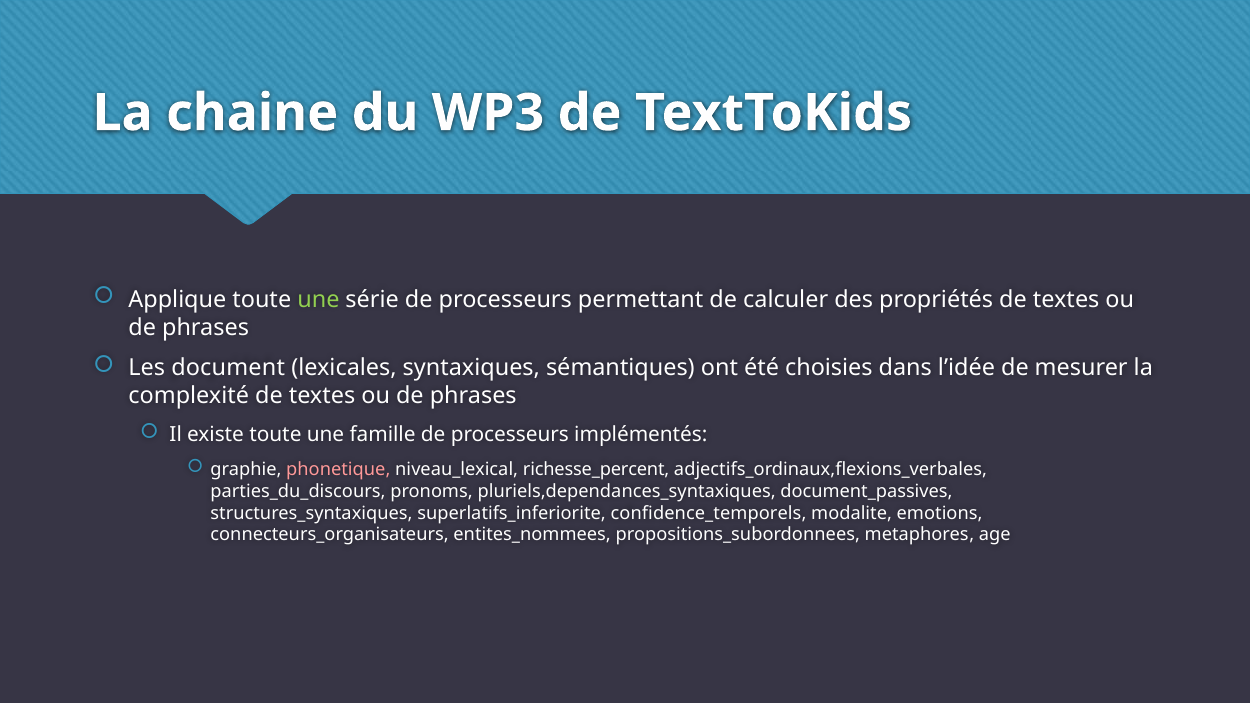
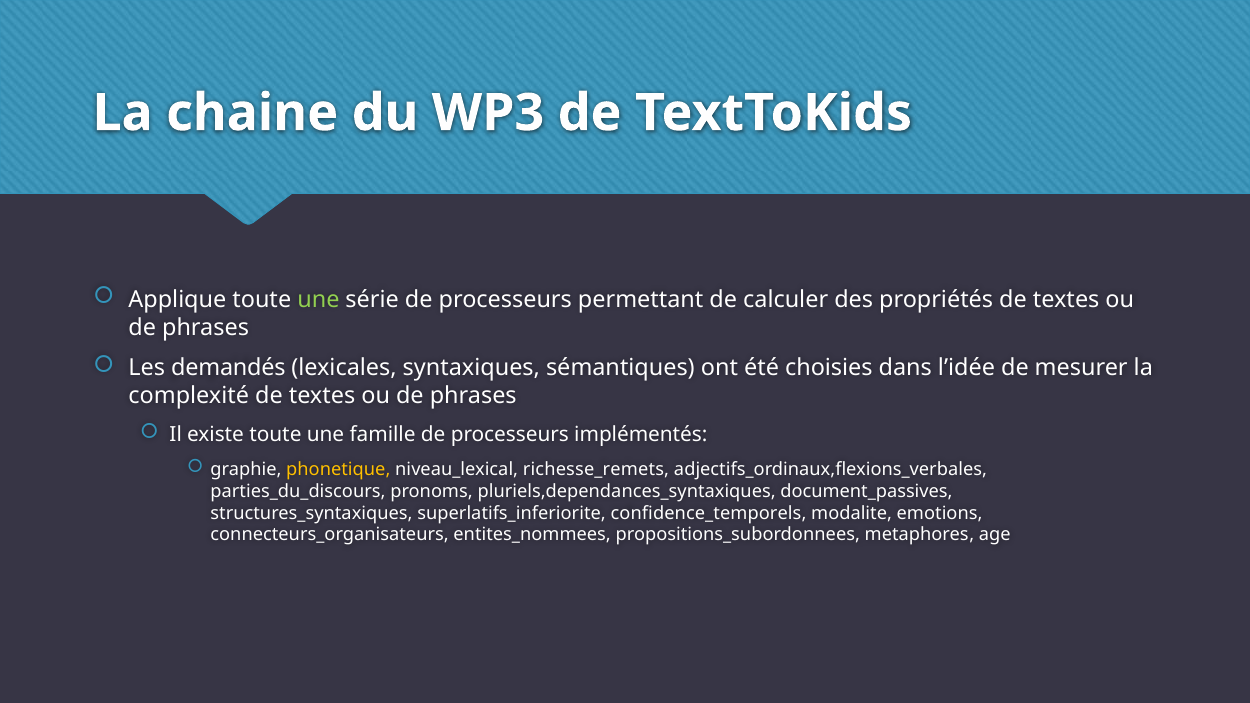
document: document -> demandés (228, 368)
phonetique colour: pink -> yellow (338, 469)
richesse_percent: richesse_percent -> richesse_remets (596, 469)
